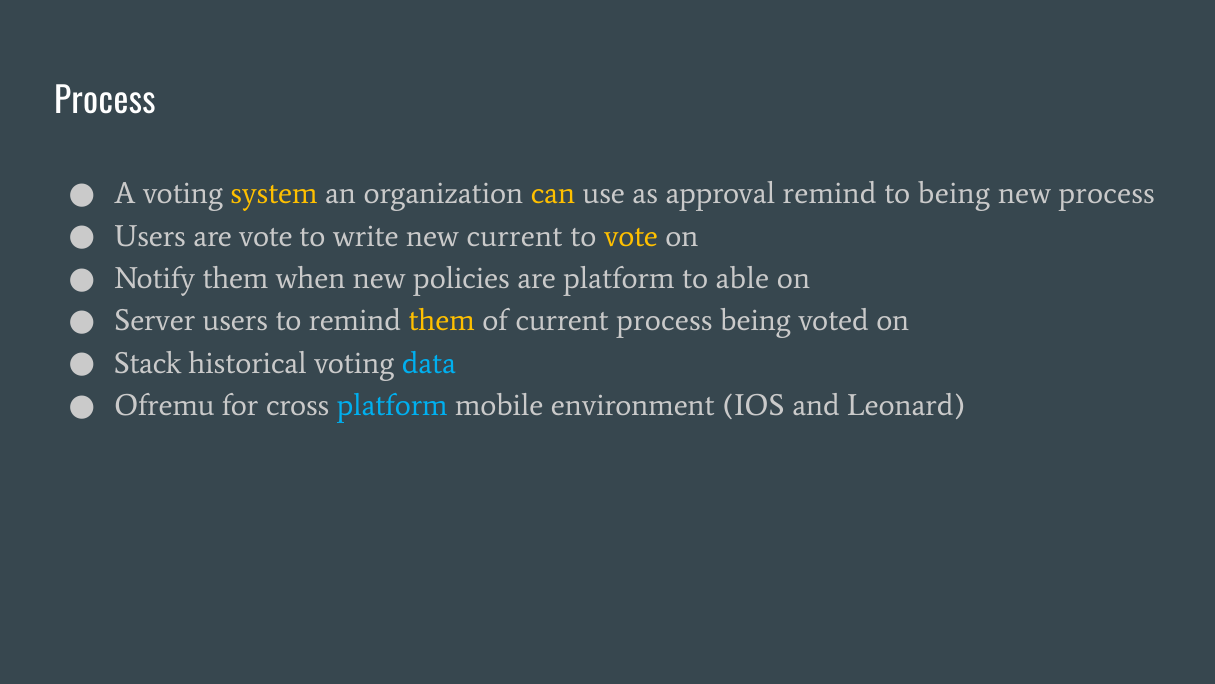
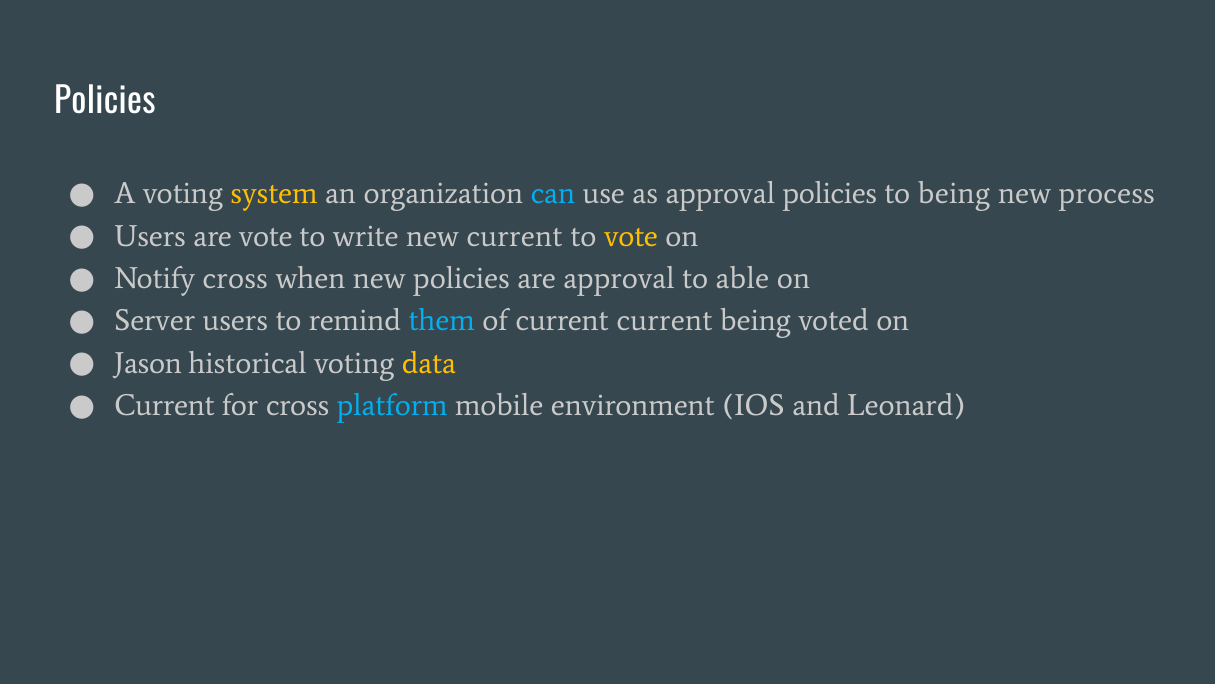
Process: Process -> Policies (105, 102)
can colour: yellow -> light blue (553, 193)
approval remind: remind -> policies (830, 193)
Notify them: them -> cross (235, 278)
are platform: platform -> approval (619, 278)
them colour: yellow -> light blue (442, 320)
current process: process -> current (664, 320)
Stack: Stack -> Jason (148, 363)
data colour: light blue -> yellow (429, 363)
Ofremu: Ofremu -> Current (164, 405)
